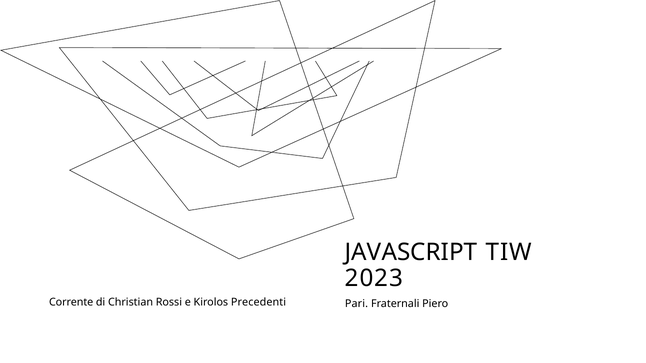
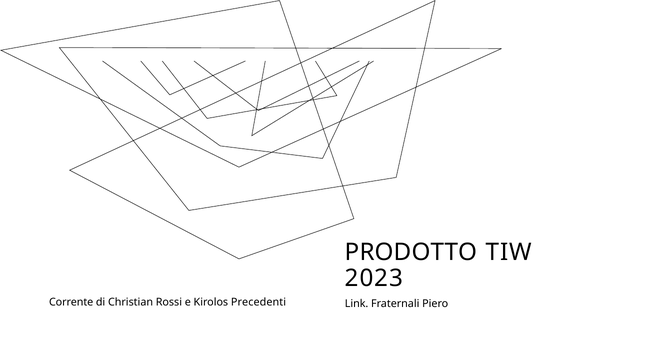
JAVASCRIPT: JAVASCRIPT -> PRODOTTO (411, 253)
Pari: Pari -> Link (357, 304)
